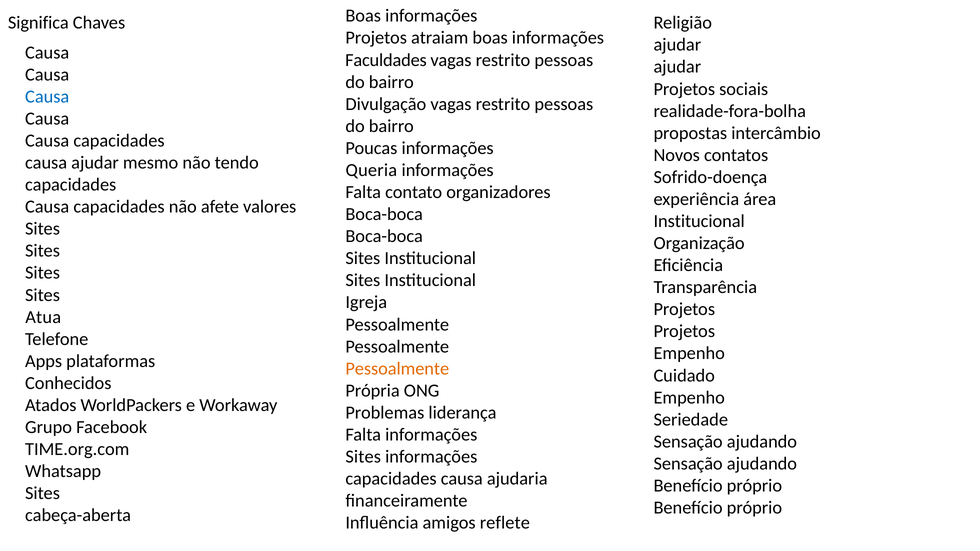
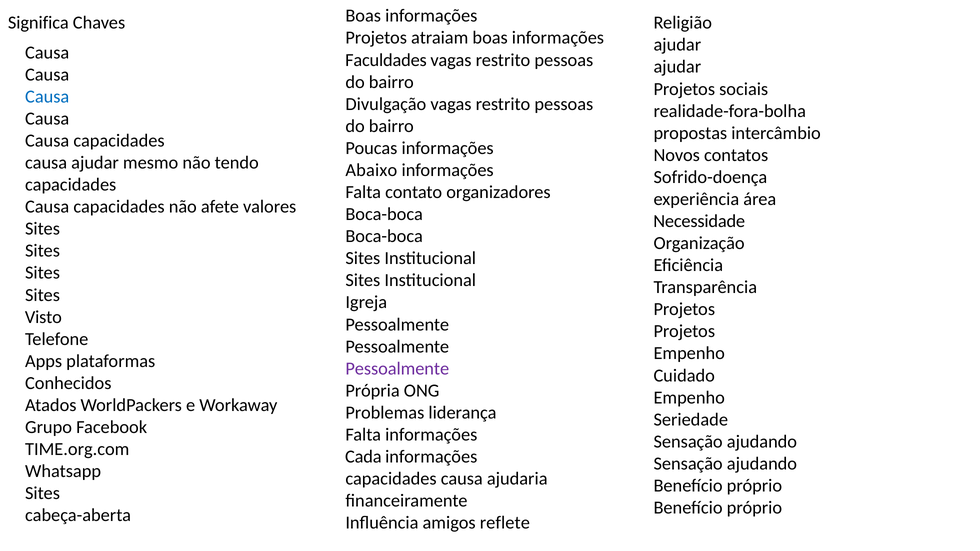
Queria: Queria -> Abaixo (371, 170)
Institucional: Institucional -> Necessidade (699, 221)
Atua: Atua -> Visto (43, 317)
Pessoalmente colour: orange -> purple (397, 369)
Sites: Sites -> Cada (363, 457)
